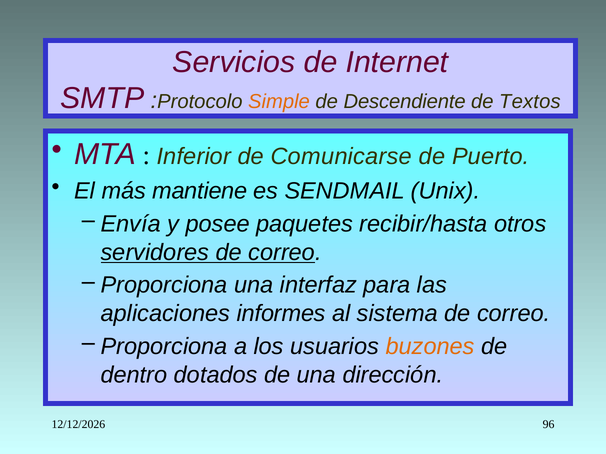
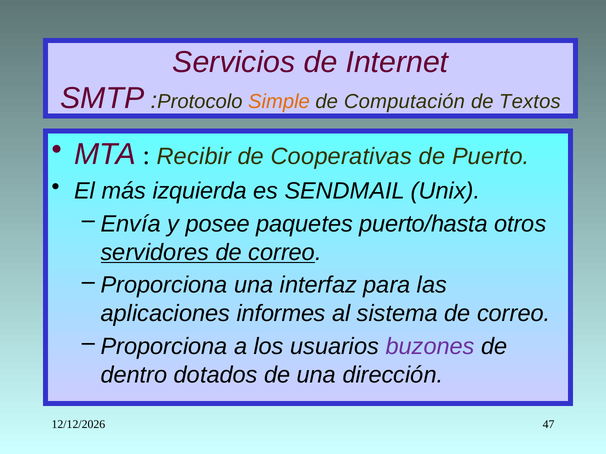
Descendiente: Descendiente -> Computación (404, 102)
Inferior: Inferior -> Recibir (194, 157)
Comunicarse: Comunicarse -> Cooperativas (341, 157)
mantiene: mantiene -> izquierda (200, 191)
recibir/hasta: recibir/hasta -> puerto/hasta (424, 224)
buzones colour: orange -> purple (430, 347)
96: 96 -> 47 (549, 425)
